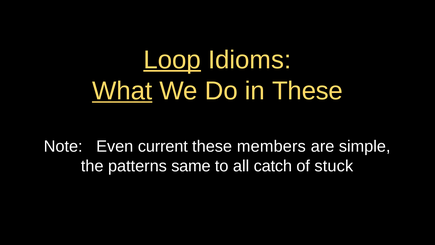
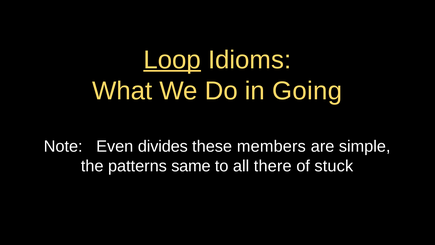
What underline: present -> none (122, 91)
in These: These -> Going (307, 91)
current: current -> divides (163, 146)
catch: catch -> there (273, 166)
